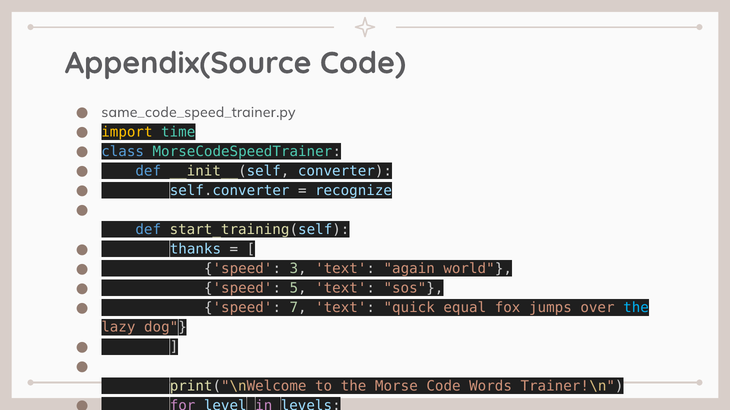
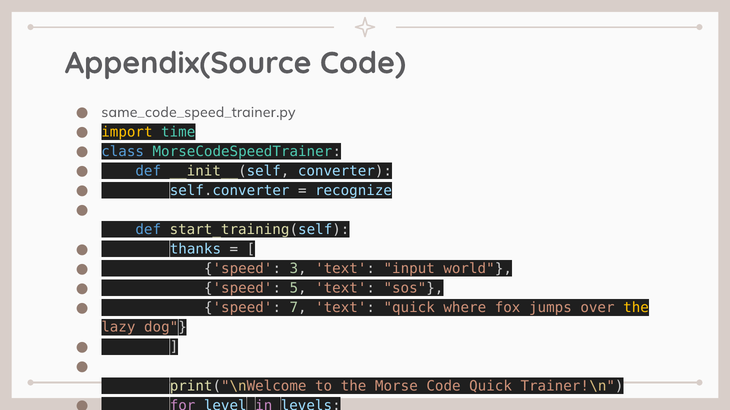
again: again -> input (409, 269)
equal: equal -> where (465, 308)
the colour: light blue -> yellow (636, 308)
Code Words: Words -> Quick (491, 386)
